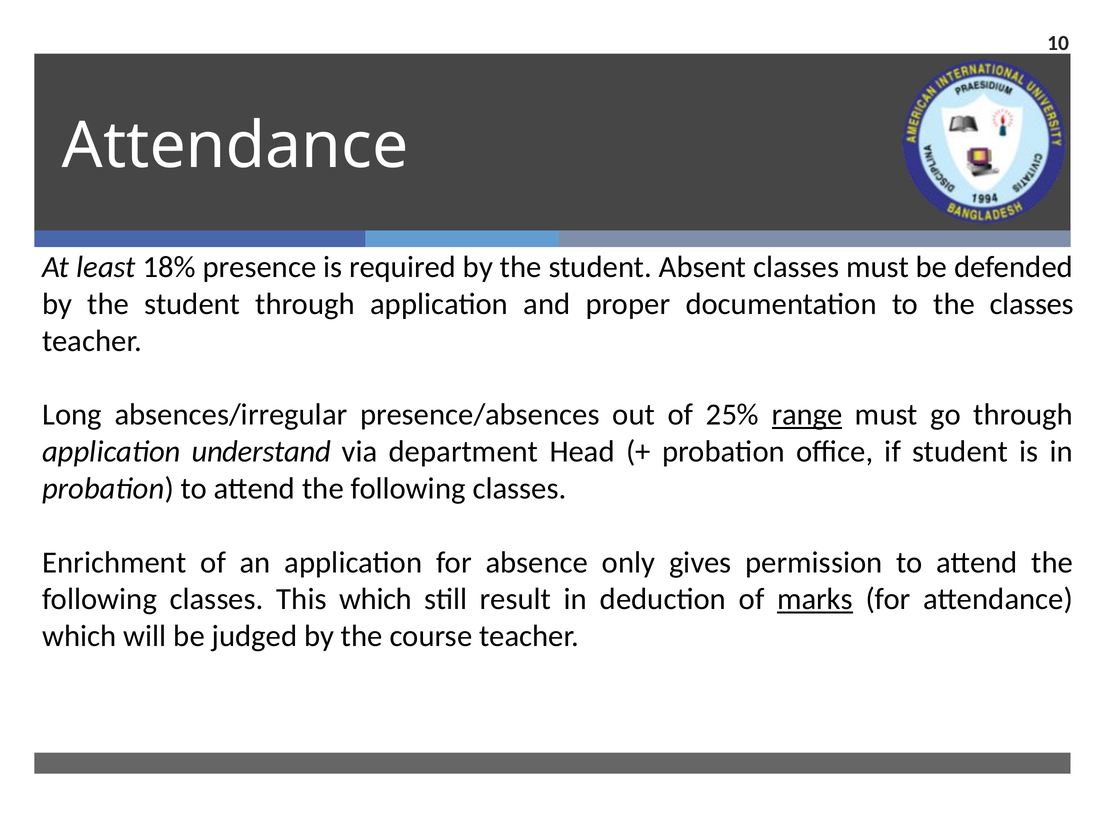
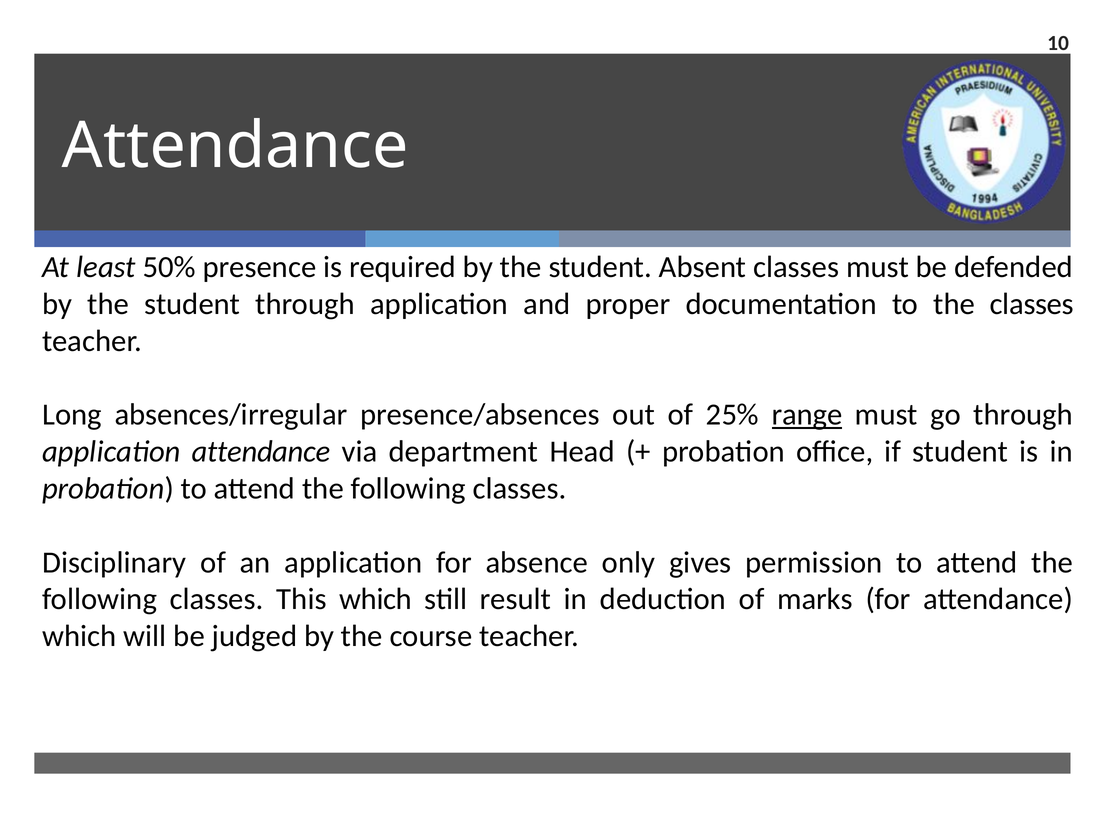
18%: 18% -> 50% (169, 267)
application understand: understand -> attendance (261, 452)
Enrichment: Enrichment -> Disciplinary (114, 562)
marks underline: present -> none (815, 599)
